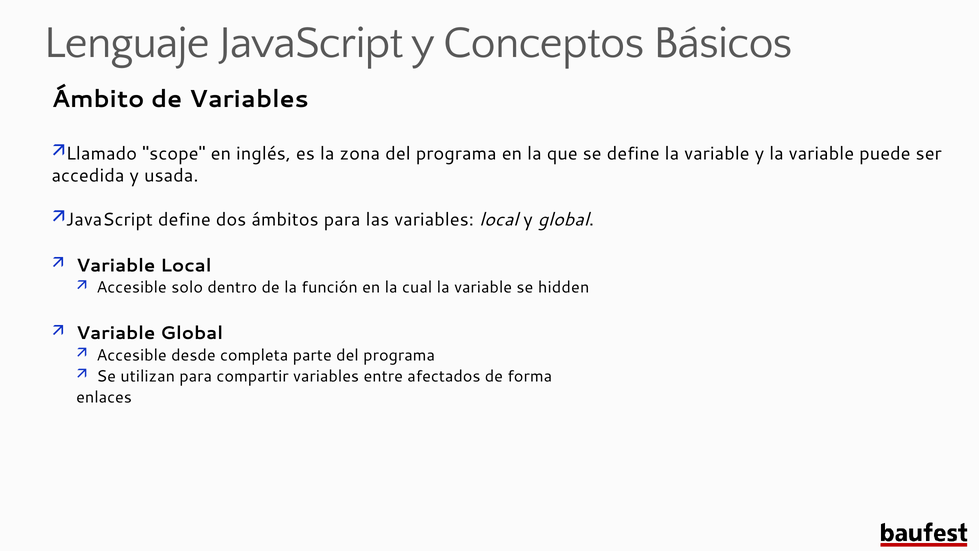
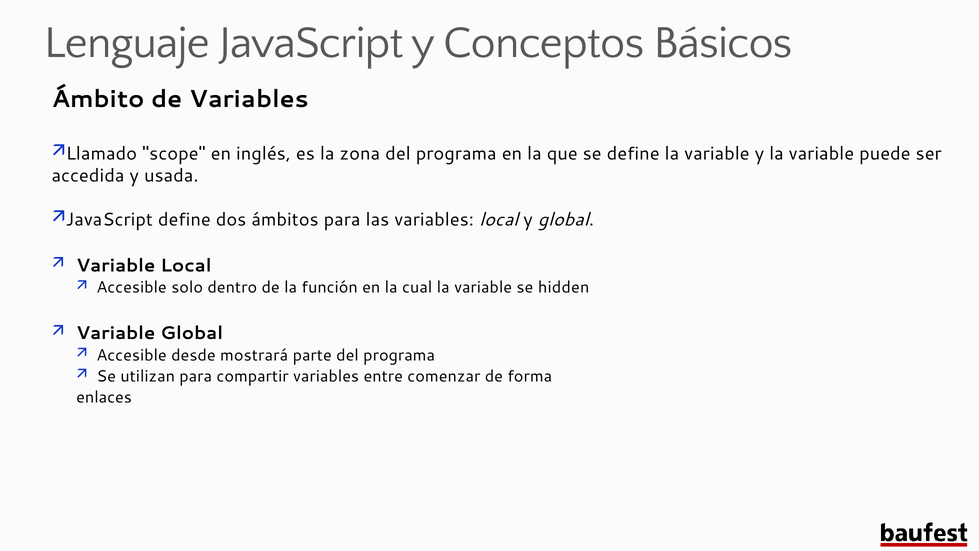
completa: completa -> mostrará (254, 355)
afectados: afectados -> comenzar (444, 376)
